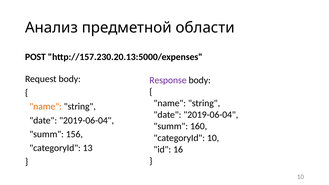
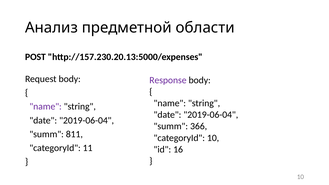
name colour: orange -> purple (46, 107)
160: 160 -> 366 (199, 126)
156: 156 -> 811 (74, 134)
13: 13 -> 11 (88, 148)
